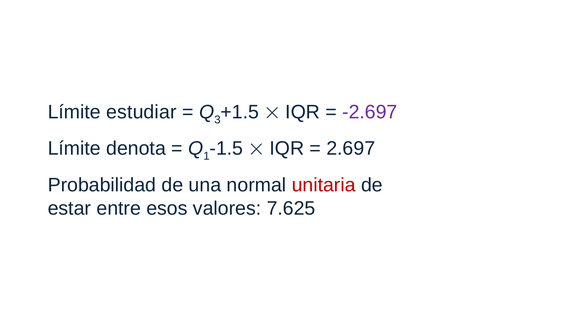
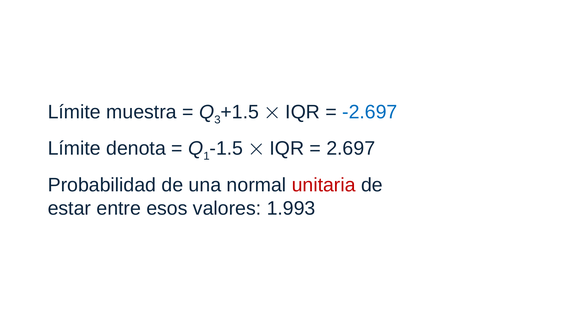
estudiar: estudiar -> muestra (141, 112)
-2.697 colour: purple -> blue (370, 112)
7.625: 7.625 -> 1.993 (291, 208)
